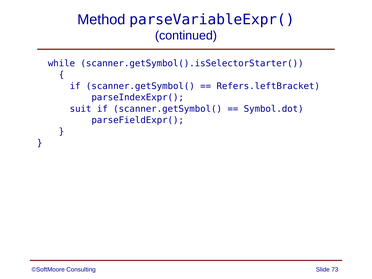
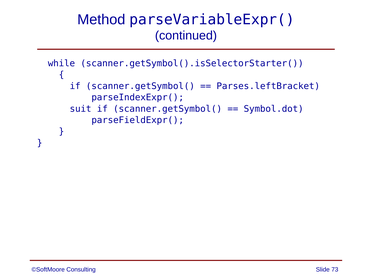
Refers.leftBracket: Refers.leftBracket -> Parses.leftBracket (268, 86)
